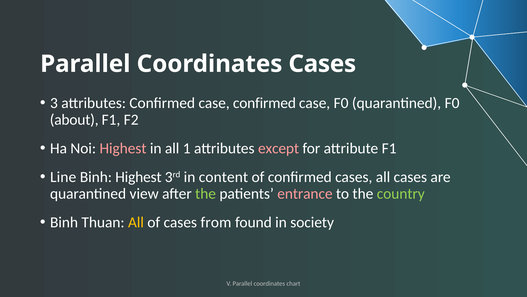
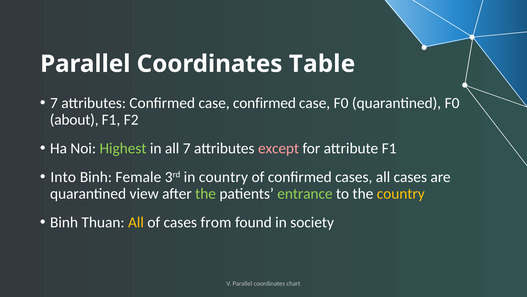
Coordinates Cases: Cases -> Table (322, 64)
3: 3 -> 7 (54, 103)
Highest colour: pink -> light green (123, 148)
all 1: 1 -> 7 (187, 148)
Line: Line -> Into (63, 177)
Binh Highest: Highest -> Female (138, 177)
in content: content -> country (223, 177)
entrance colour: pink -> light green (305, 193)
country colour: light green -> yellow (401, 193)
